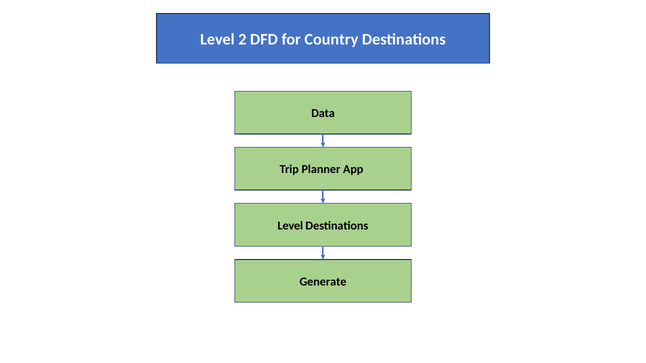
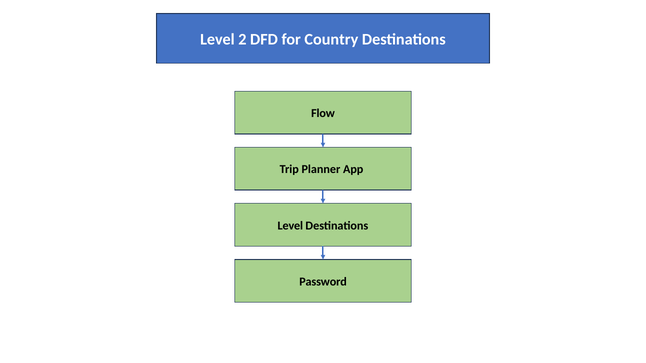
Data: Data -> Flow (323, 114)
Generate: Generate -> Password (323, 282)
